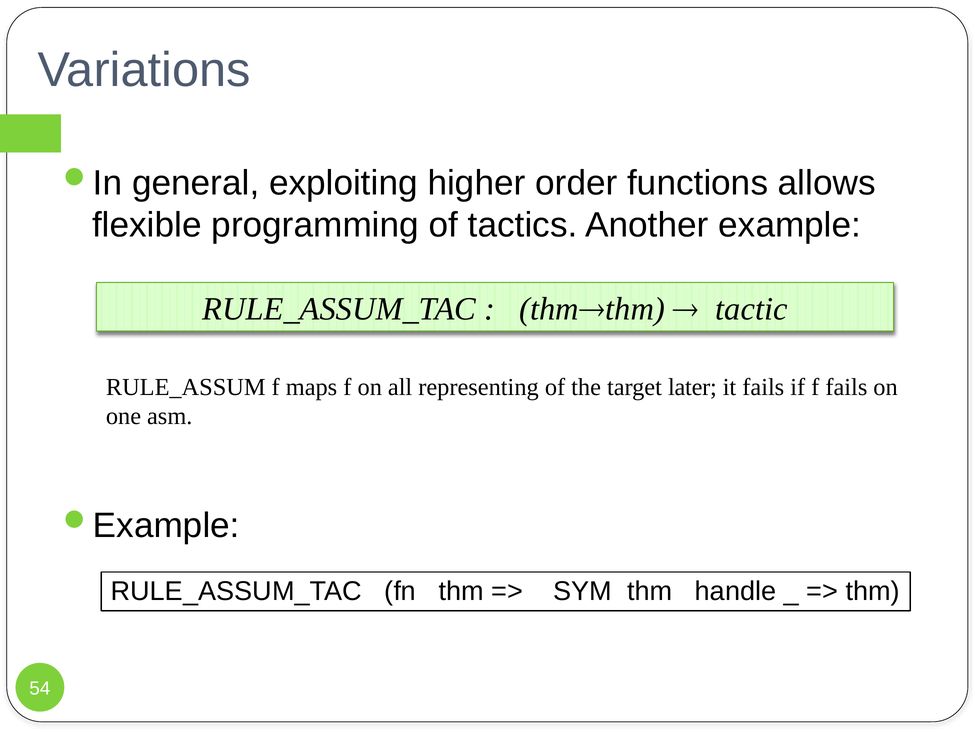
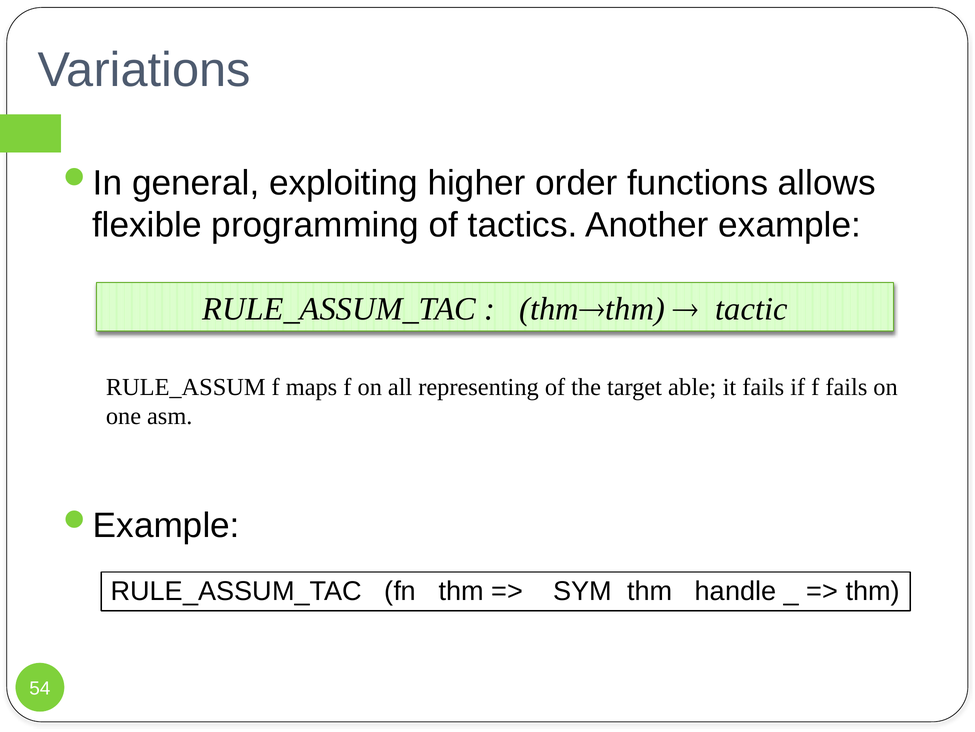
later: later -> able (692, 387)
